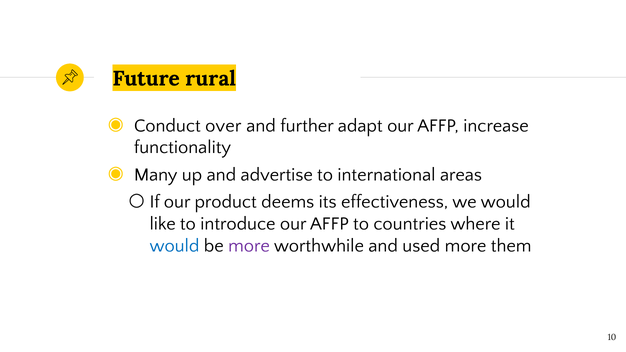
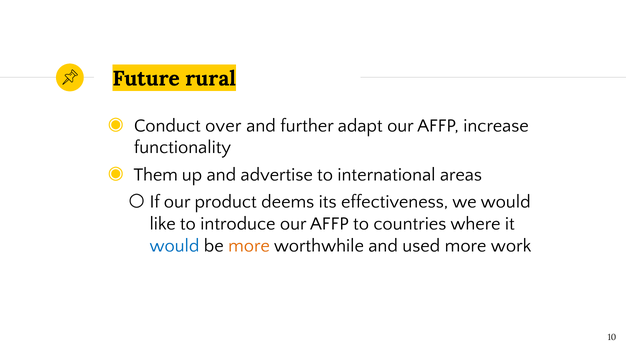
Many: Many -> Them (156, 175)
more colour: purple -> orange (249, 246)
them: them -> work (511, 246)
